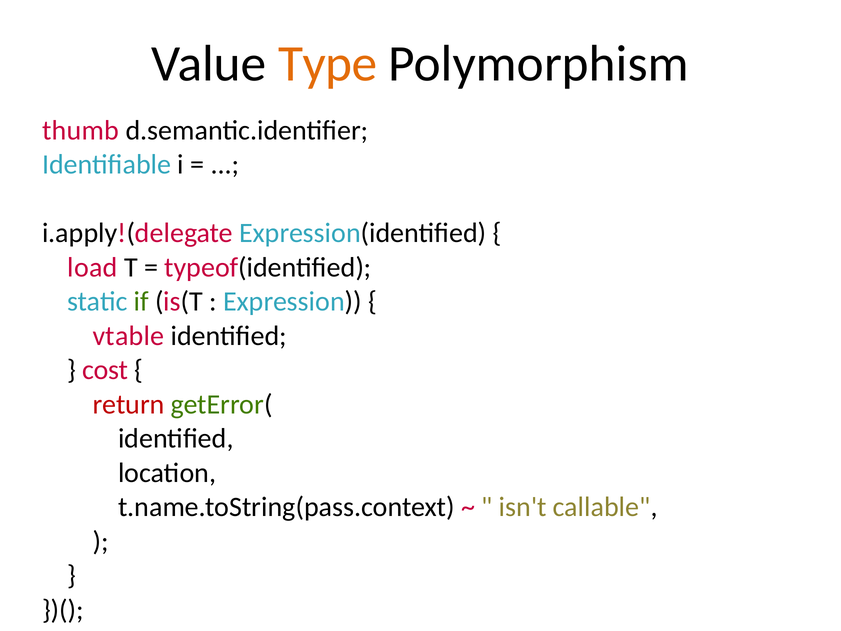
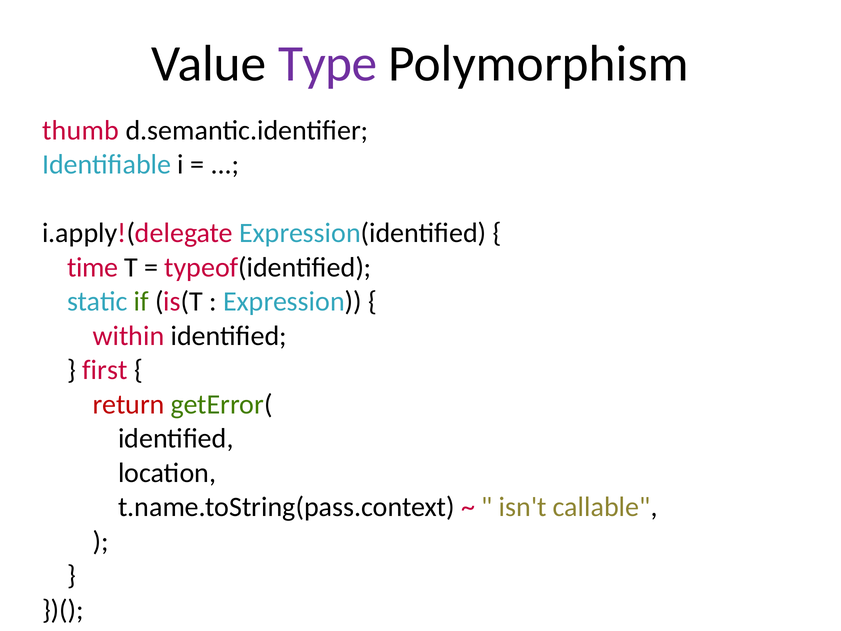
Type colour: orange -> purple (328, 64)
load: load -> time (93, 267)
vtable: vtable -> within (129, 336)
cost: cost -> first (105, 370)
